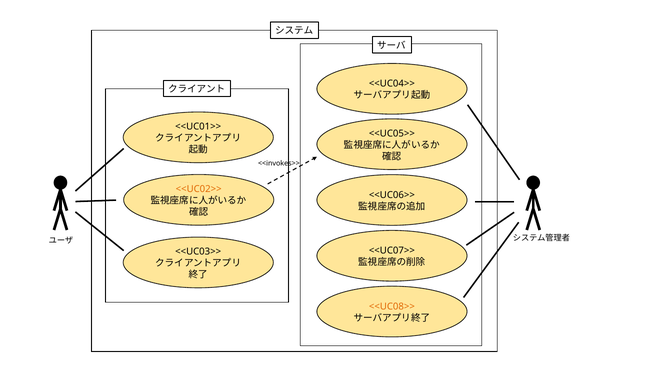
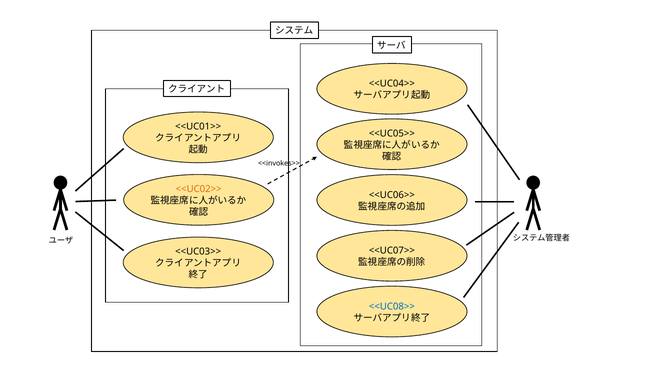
<<UC08>> colour: orange -> blue (392, 306)
